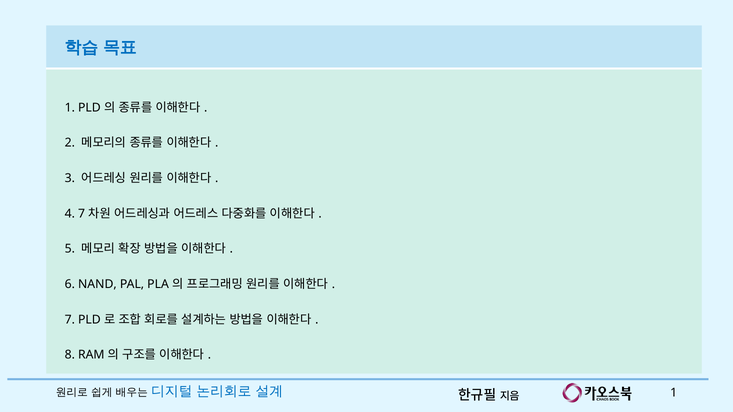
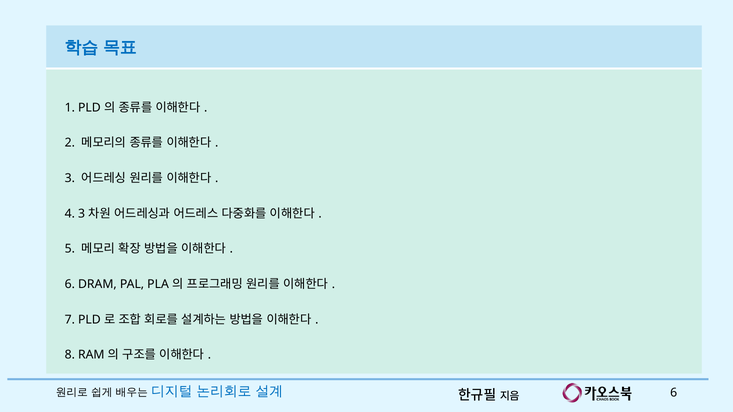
4 7: 7 -> 3 (82, 214)
NAND: NAND -> DRAM (97, 284)
1: 1 -> 6 (674, 393)
